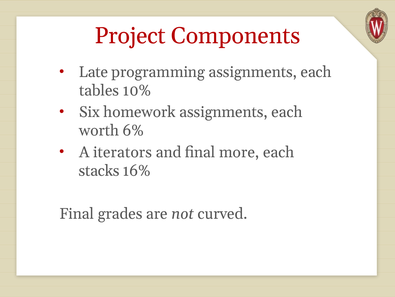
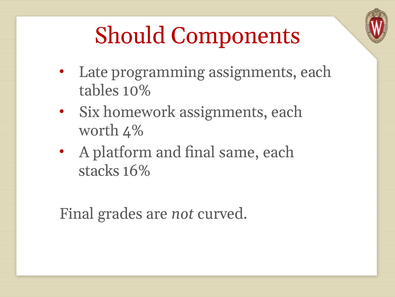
Project: Project -> Should (130, 36)
6%: 6% -> 4% (133, 130)
iterators: iterators -> platform (123, 152)
more: more -> same (239, 152)
